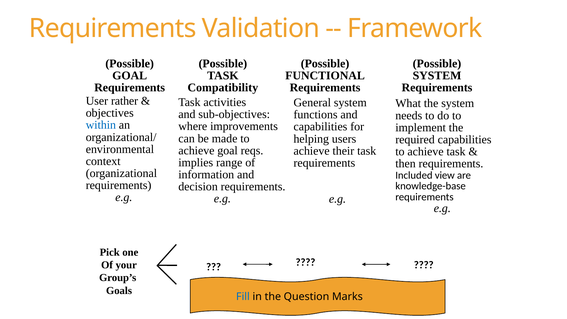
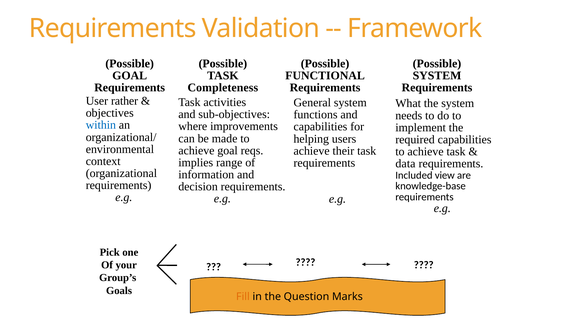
Compatibility: Compatibility -> Completeness (223, 88)
then: then -> data (405, 164)
Fill colour: blue -> orange (243, 297)
